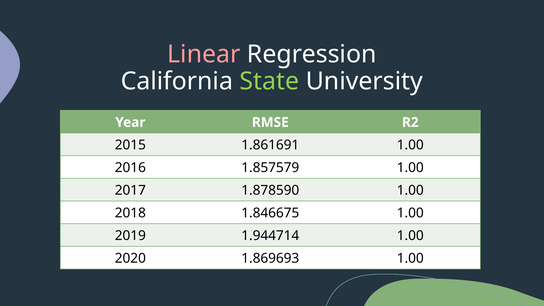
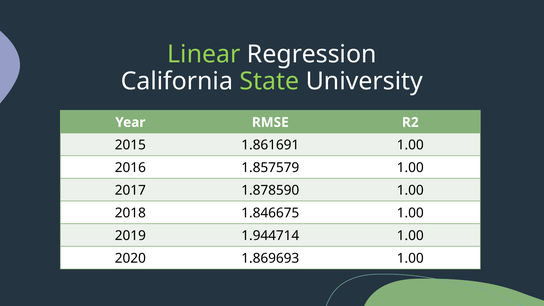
Linear colour: pink -> light green (204, 54)
